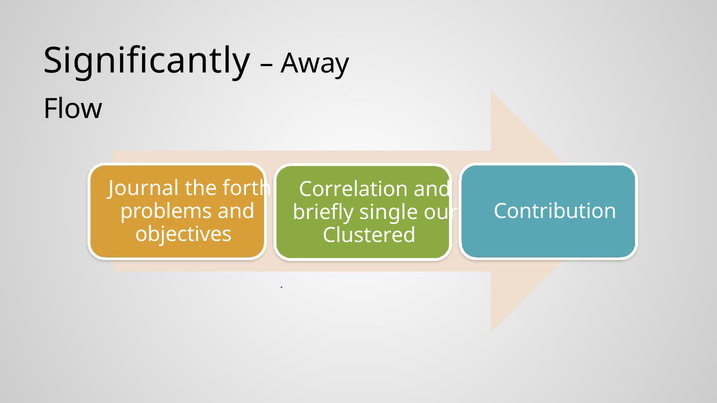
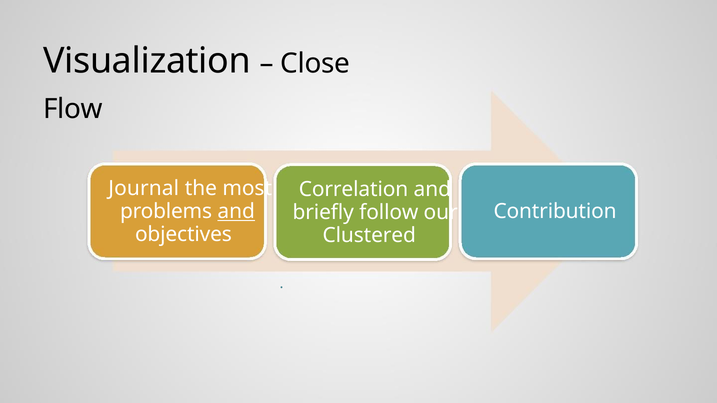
Significantly: Significantly -> Visualization (147, 61)
Away: Away -> Close (315, 64)
forth: forth -> most (247, 189)
and underline: none -> present (236, 212)
single: single -> follow (389, 212)
